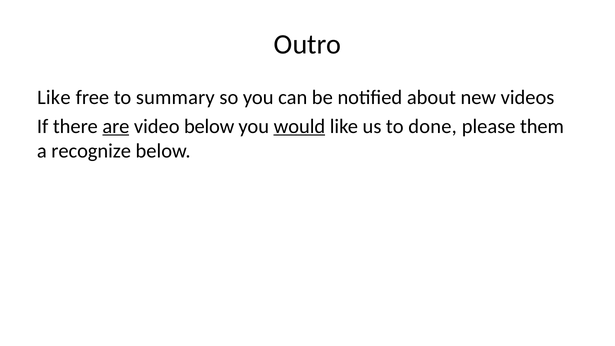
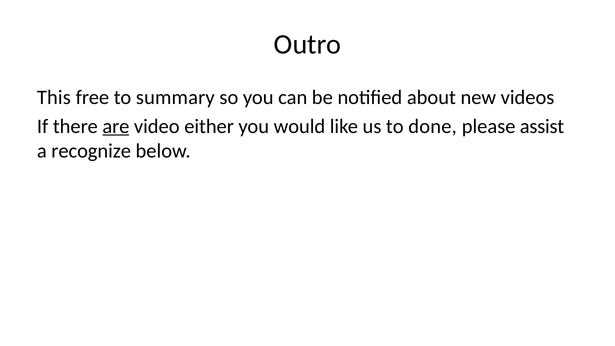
Like: Like -> This (54, 98)
video below: below -> either (209, 126)
would underline: present -> none (299, 126)
them: them -> assist (542, 126)
